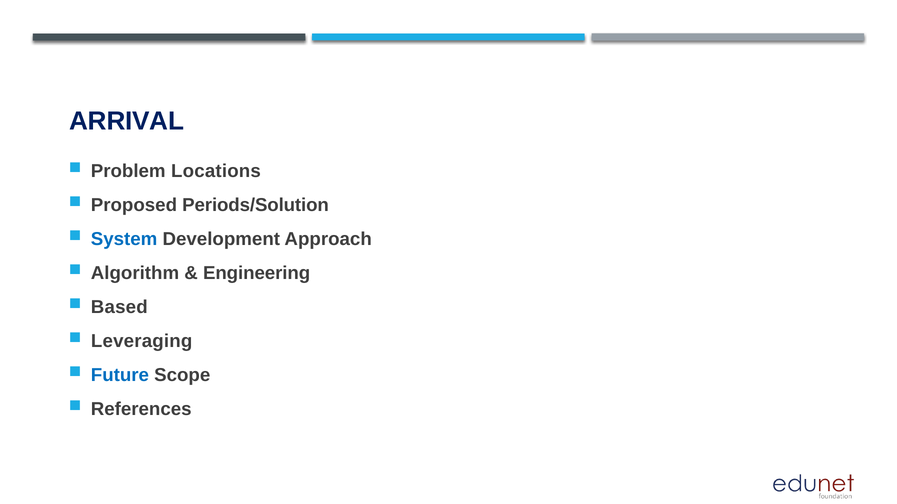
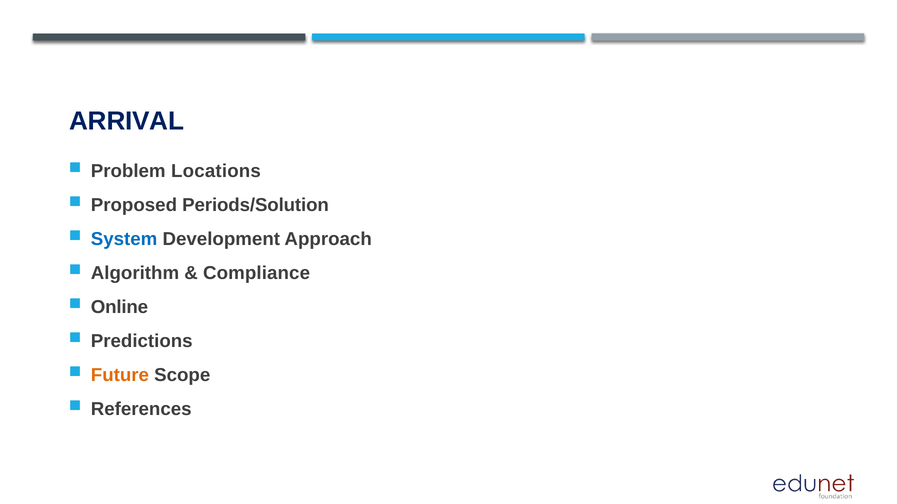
Engineering: Engineering -> Compliance (257, 273)
Based: Based -> Online (119, 307)
Leveraging: Leveraging -> Predictions (142, 341)
Future colour: blue -> orange (120, 375)
